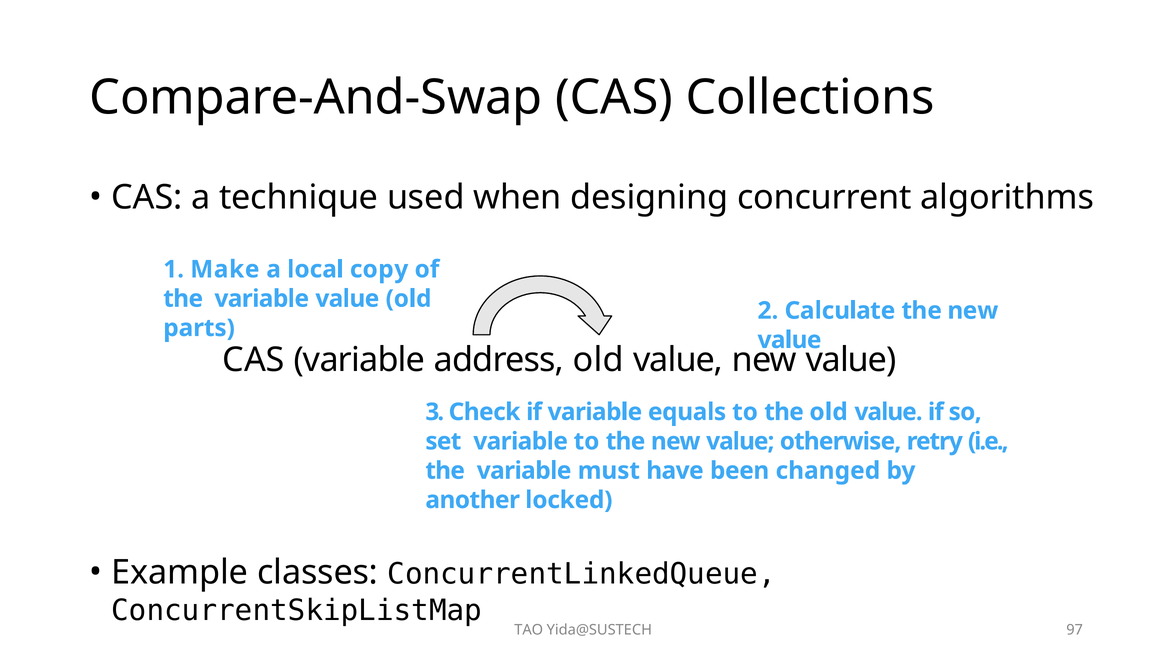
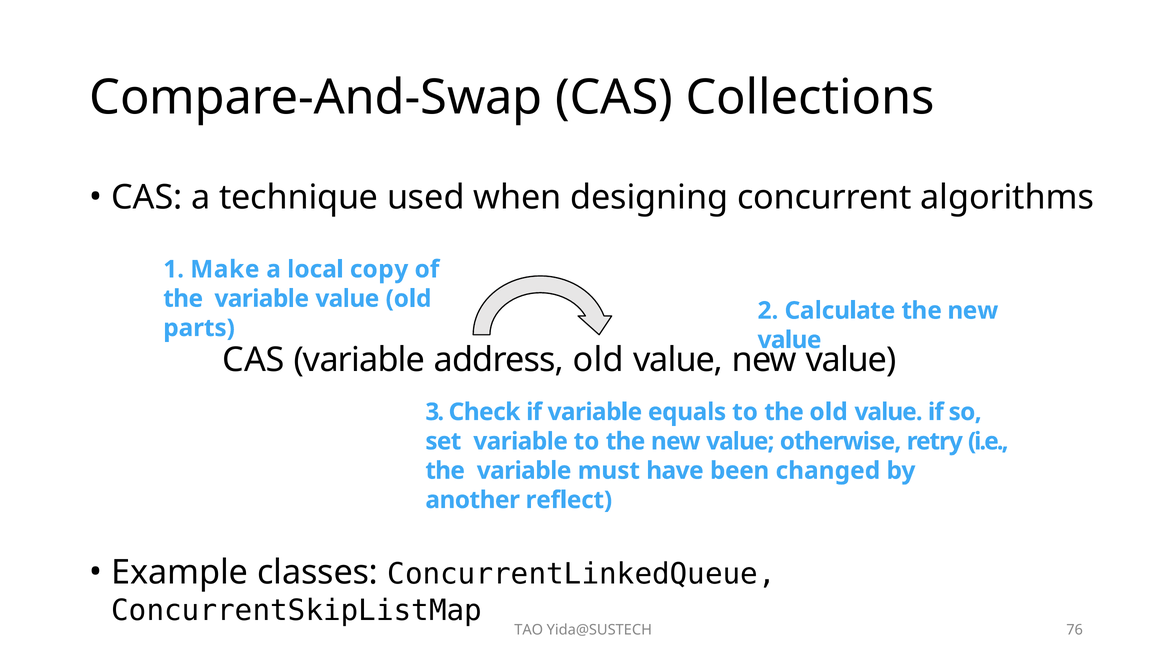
locked: locked -> reflect (569, 500)
97: 97 -> 76 (1075, 630)
